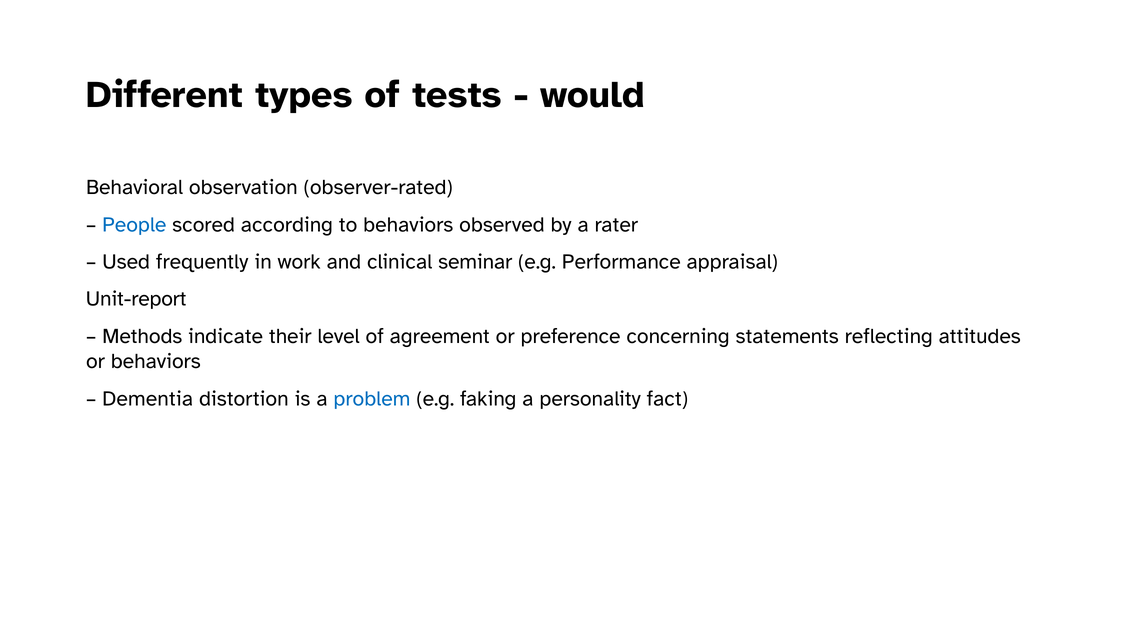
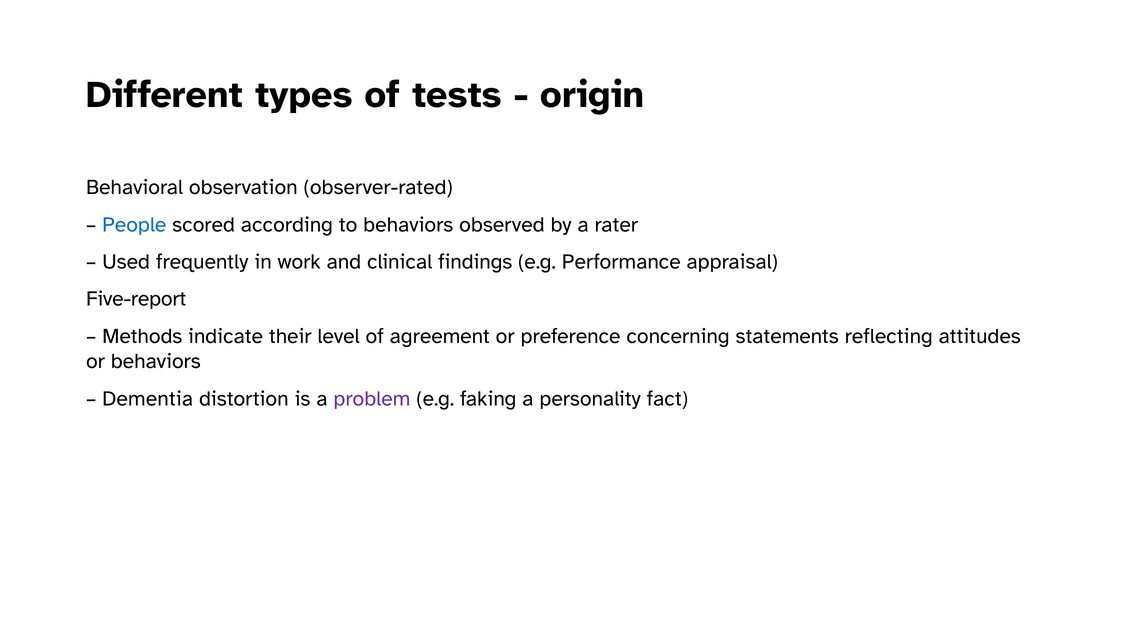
would: would -> origin (592, 95)
seminar: seminar -> findings (475, 262)
Unit-report: Unit-report -> Five-report (136, 299)
problem colour: blue -> purple (372, 399)
